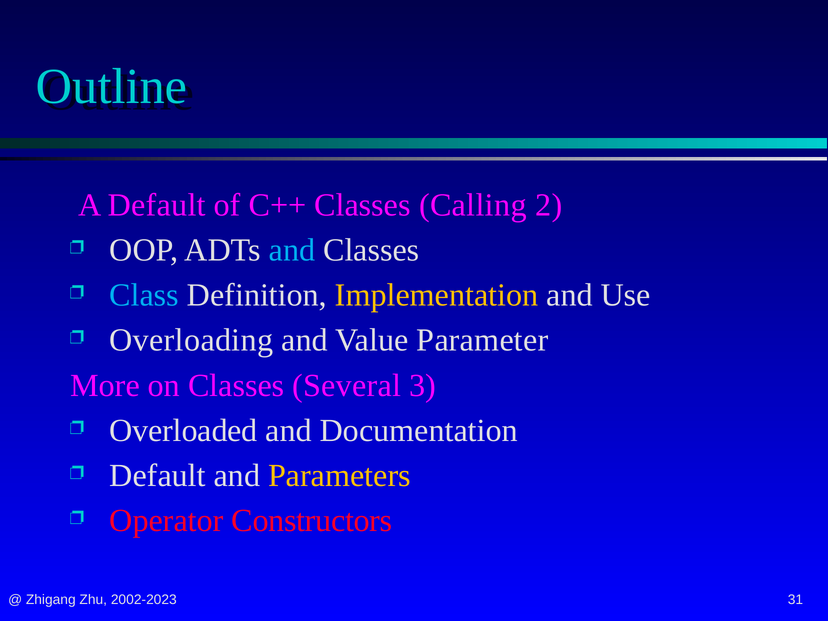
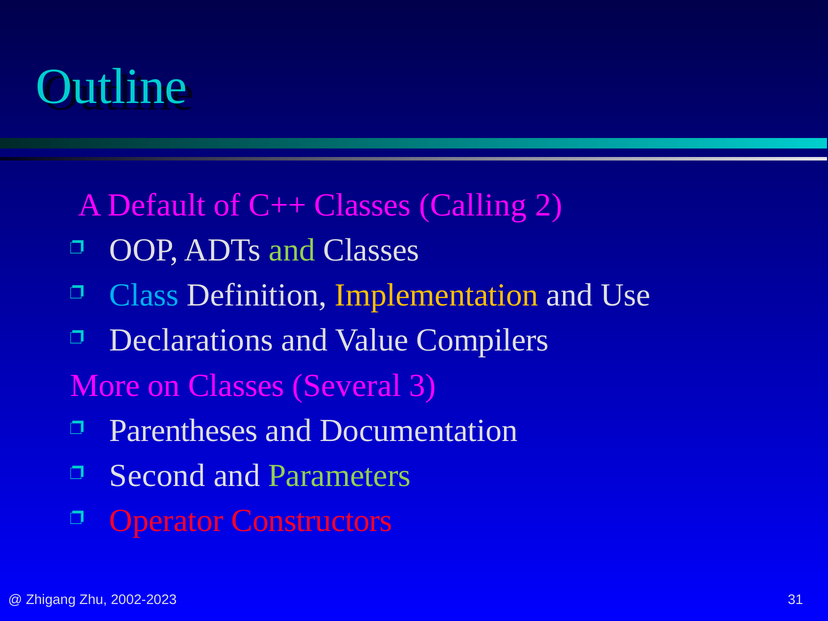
and colour: light blue -> light green (292, 250)
Overloading: Overloading -> Declarations (191, 340)
Parameter: Parameter -> Compilers (483, 340)
Overloaded: Overloaded -> Parentheses (184, 431)
Default: Default -> Second (157, 476)
Parameters colour: yellow -> light green (339, 476)
